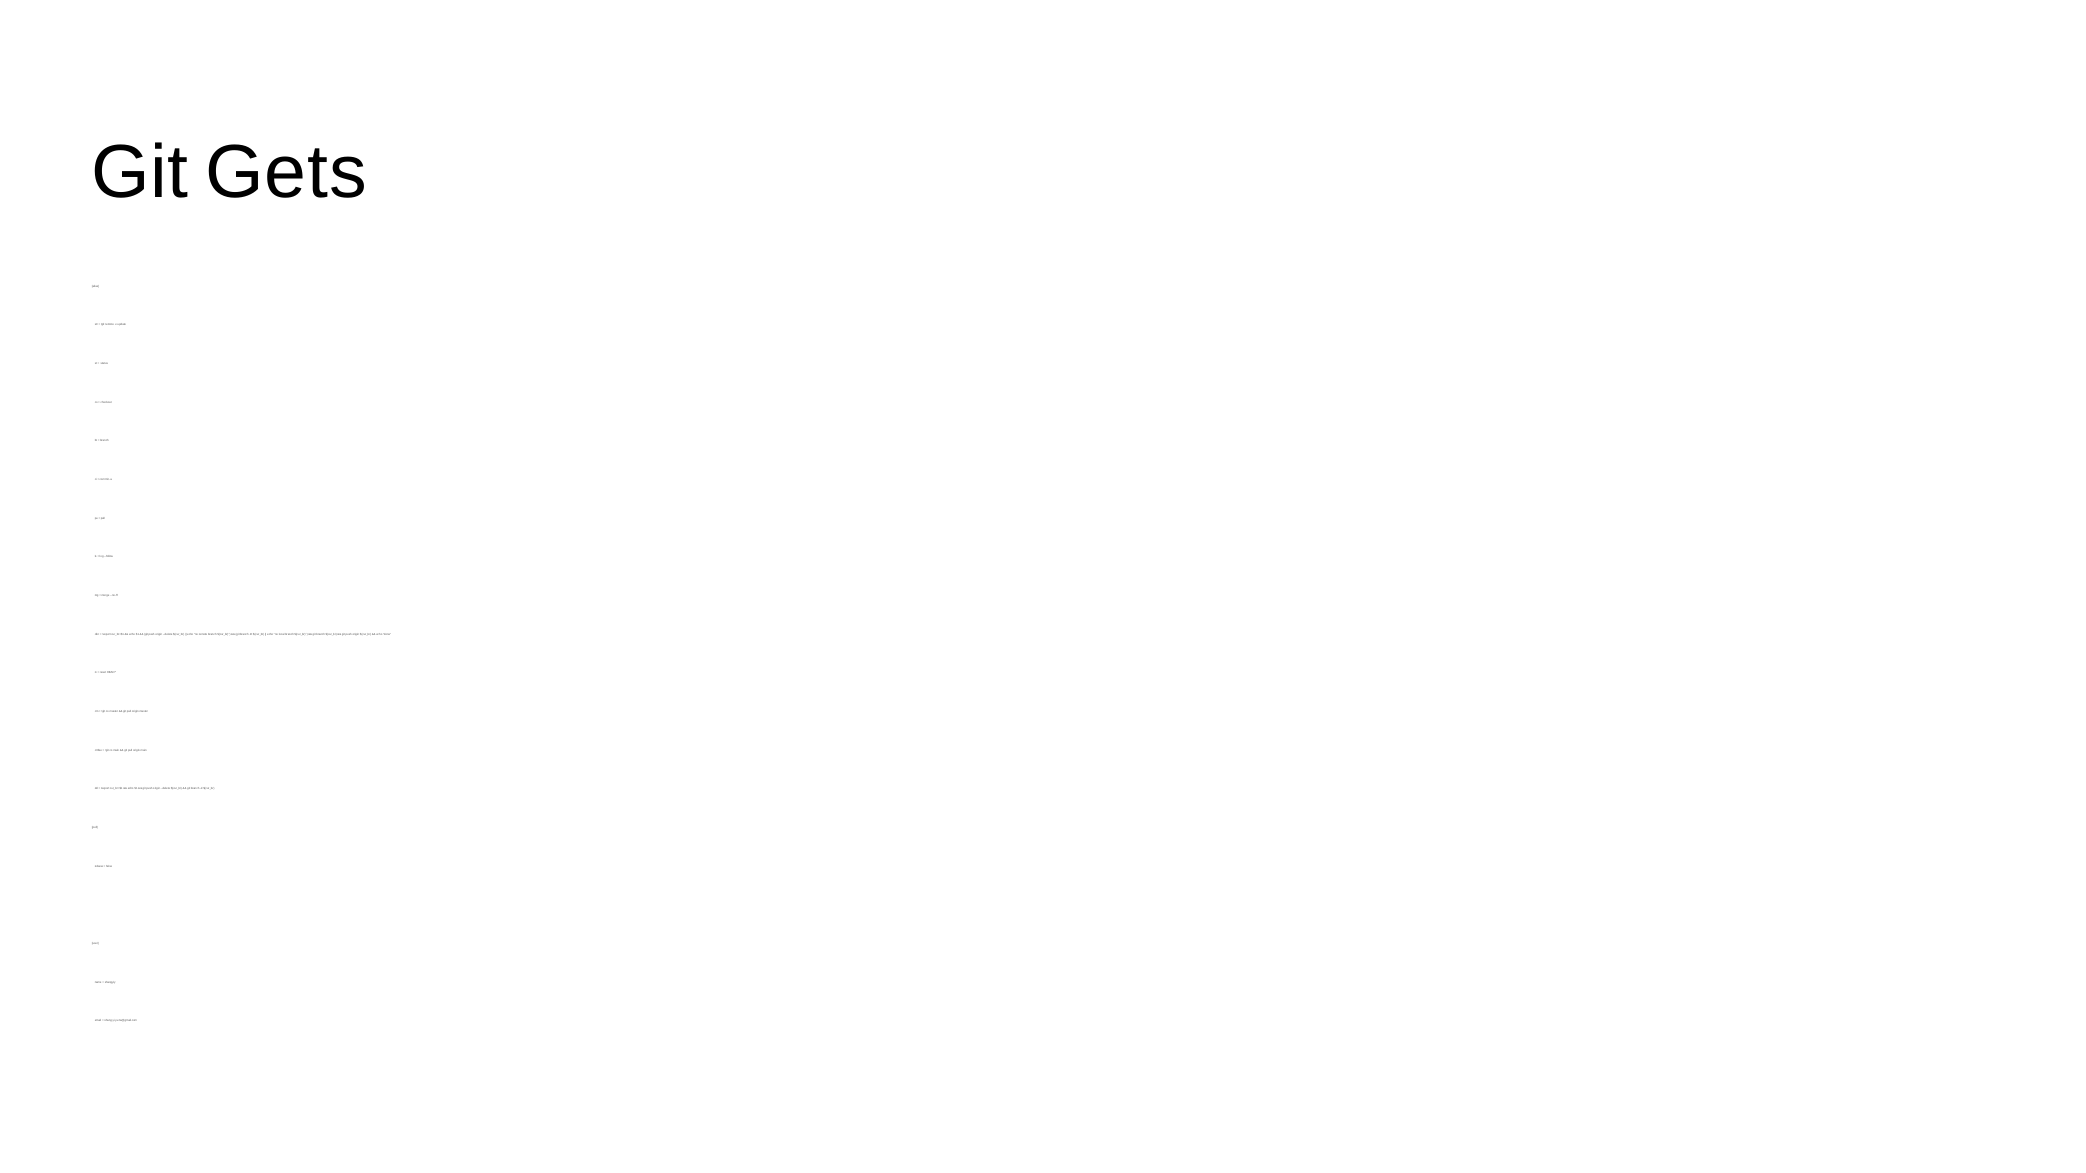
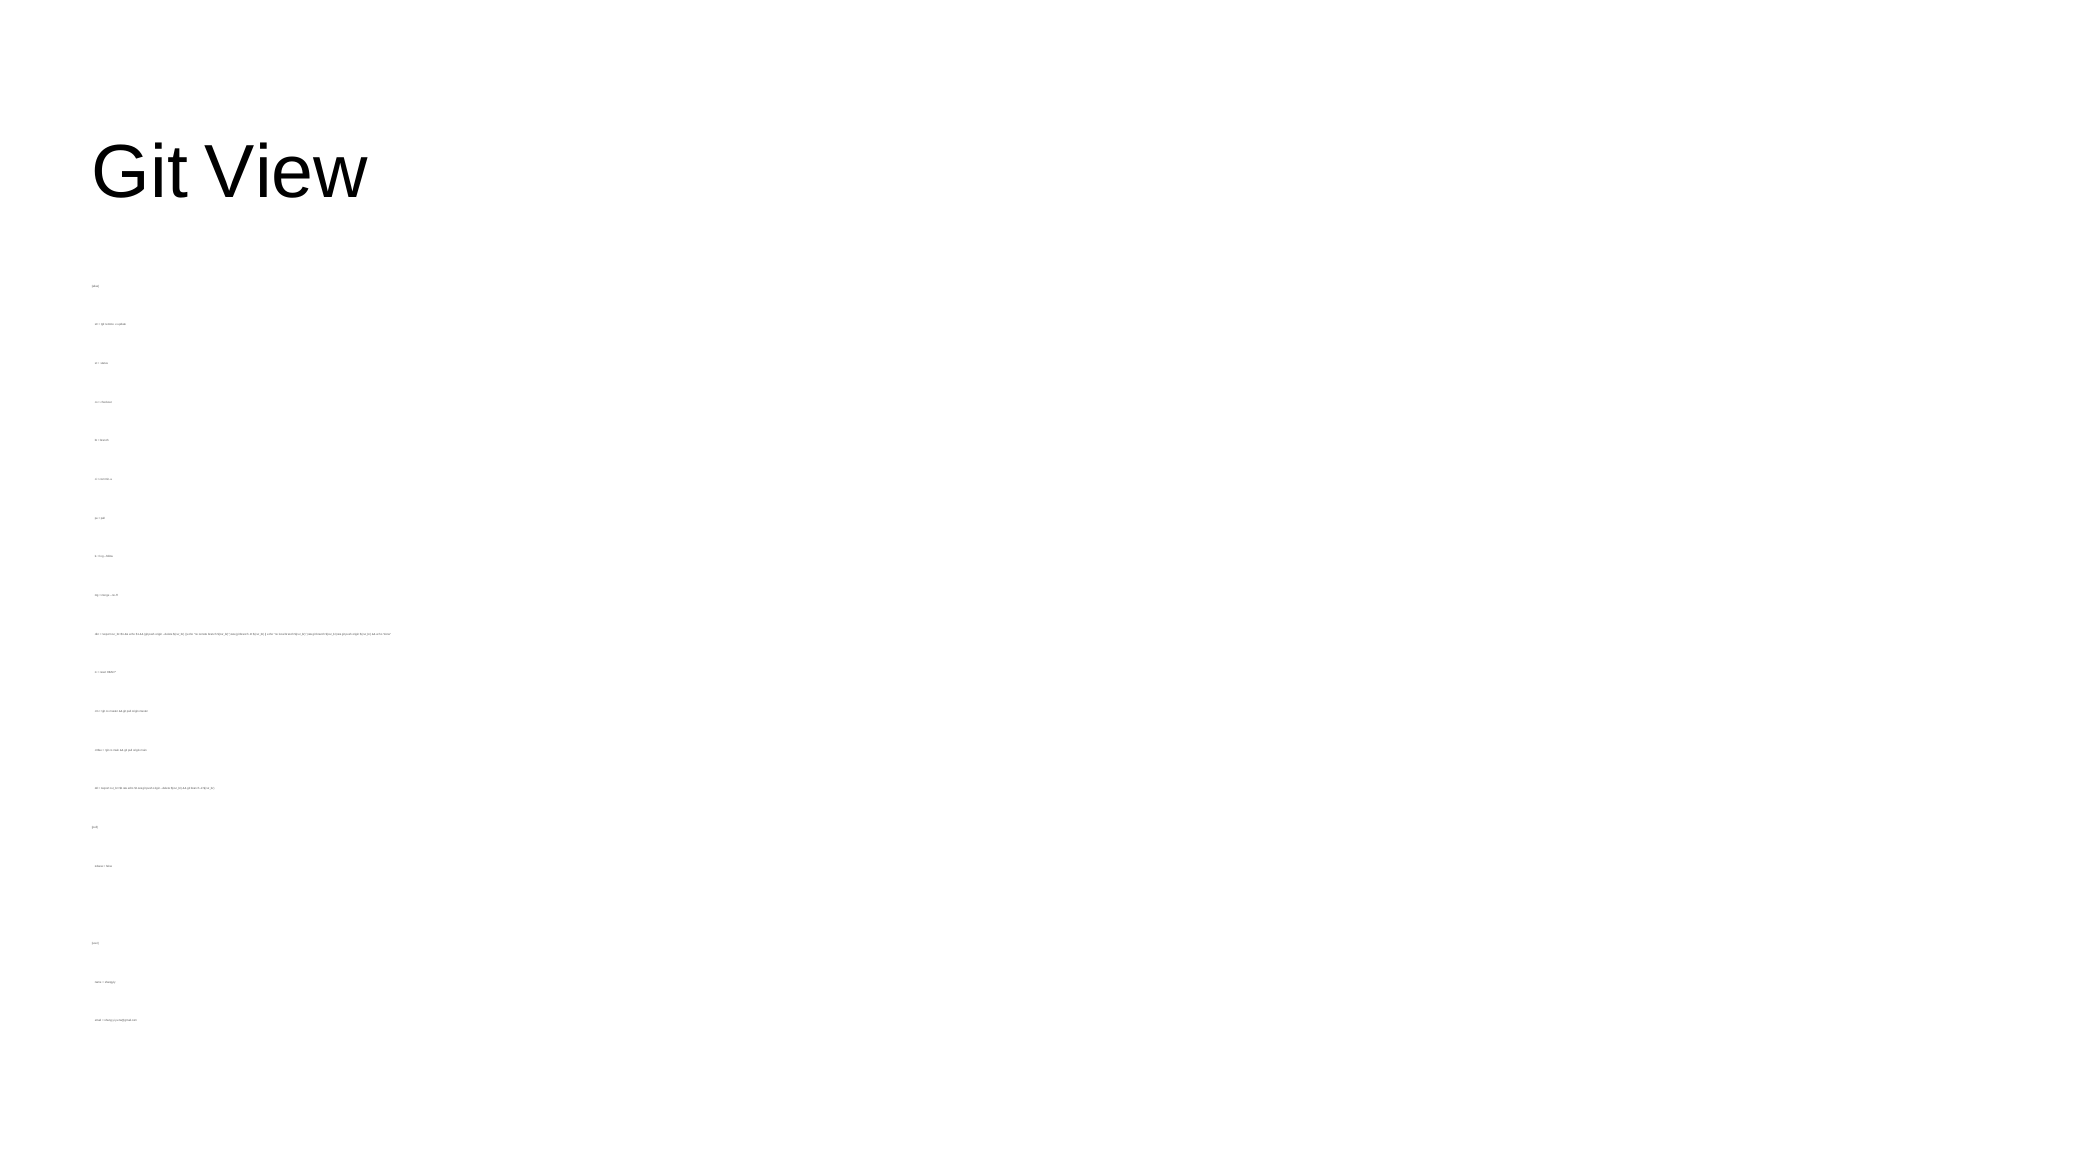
Gets: Gets -> View (286, 173)
